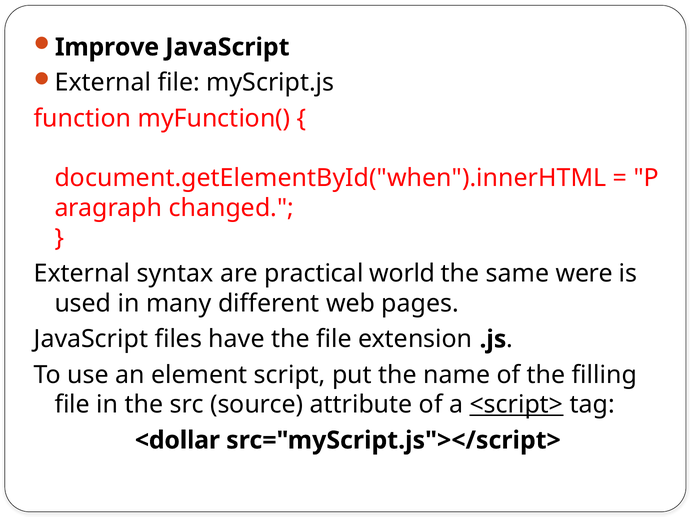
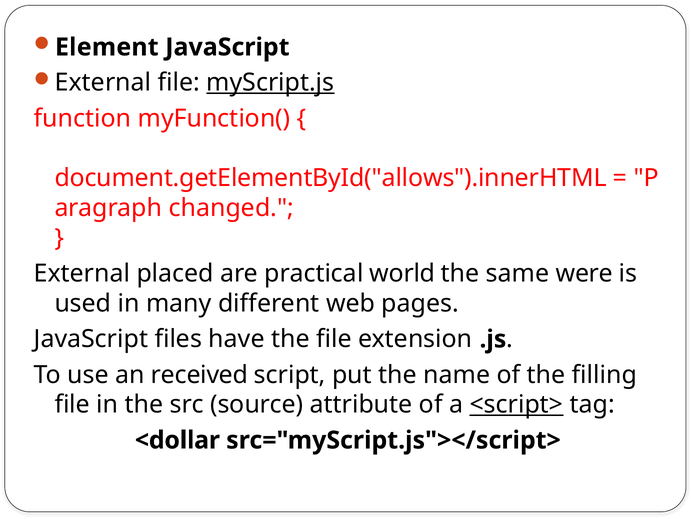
Improve: Improve -> Element (107, 47)
myScript.js underline: none -> present (270, 83)
document.getElementById("when").innerHTML: document.getElementById("when").innerHTML -> document.getElementById("allows").innerHTML (331, 178)
syntax: syntax -> placed (175, 273)
element: element -> received (199, 374)
